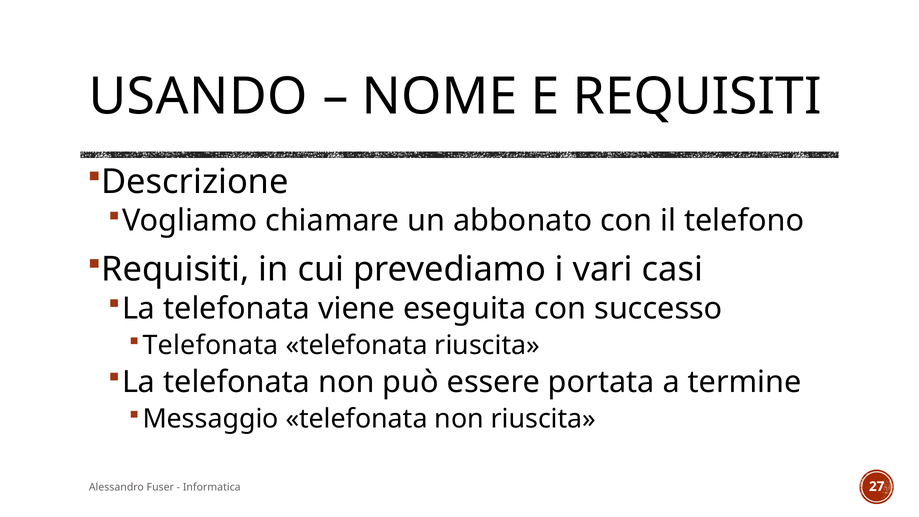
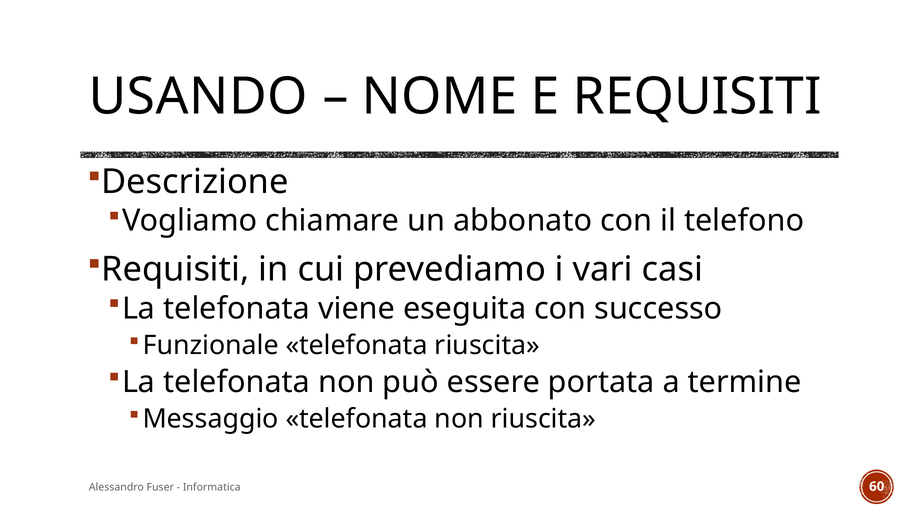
Telefonata: Telefonata -> Funzionale (211, 345)
27: 27 -> 60 (877, 486)
